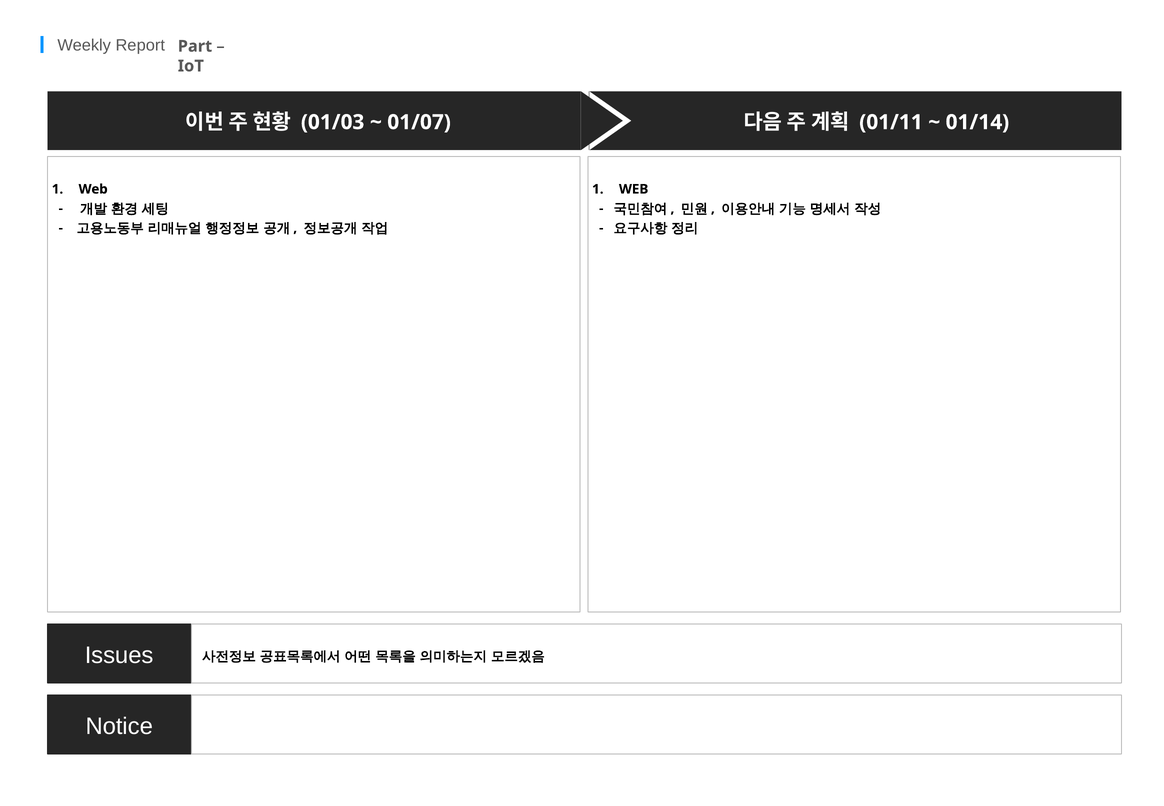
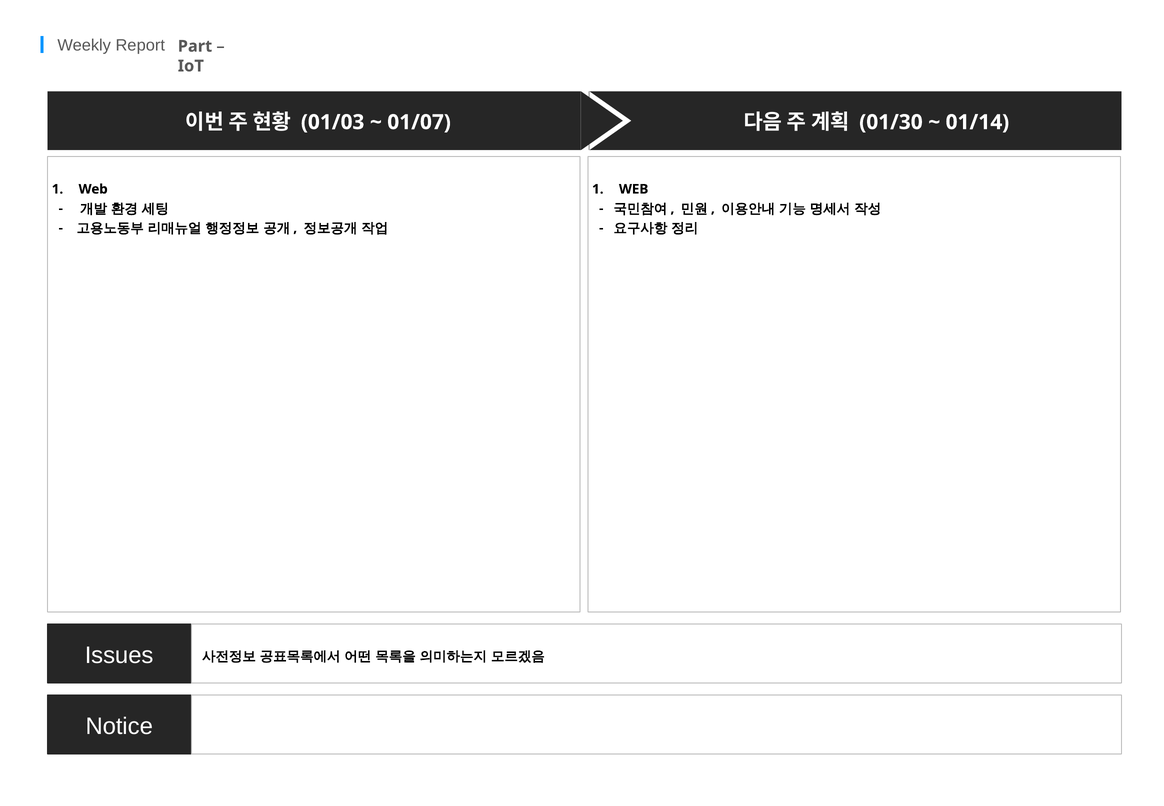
01/11: 01/11 -> 01/30 (891, 122)
